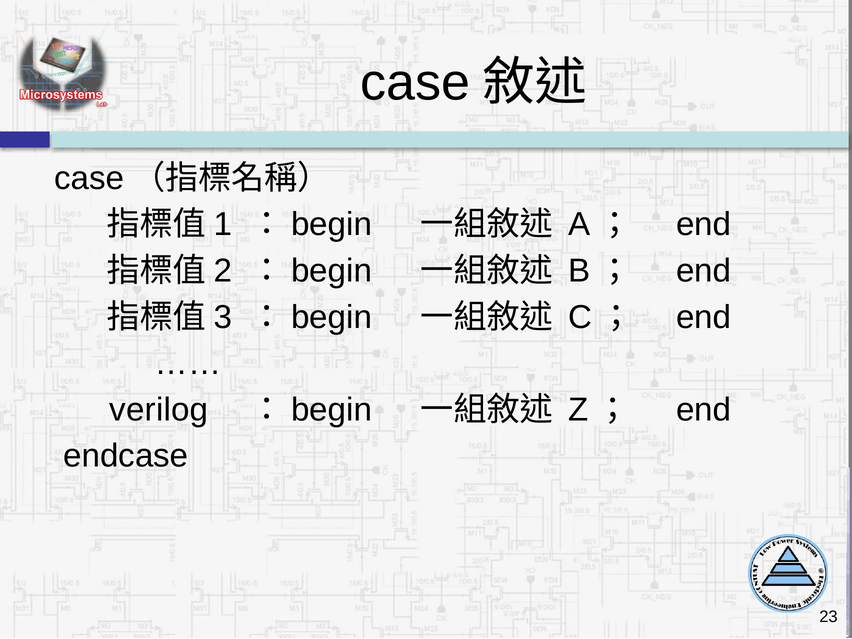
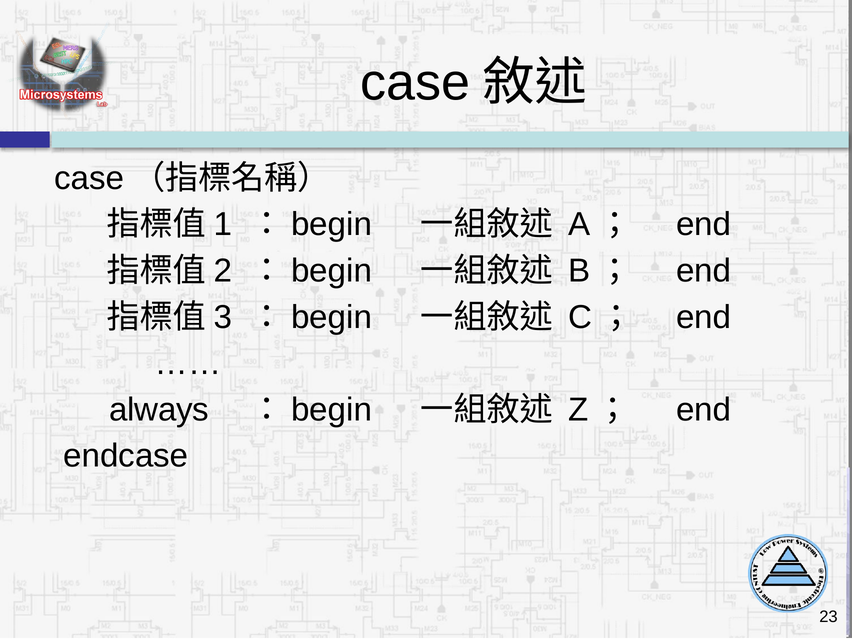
verilog: verilog -> always (159, 410)
